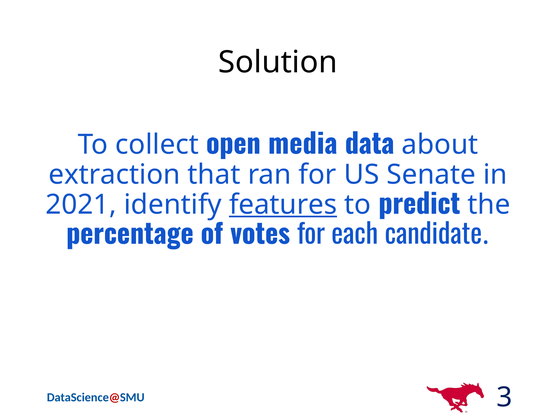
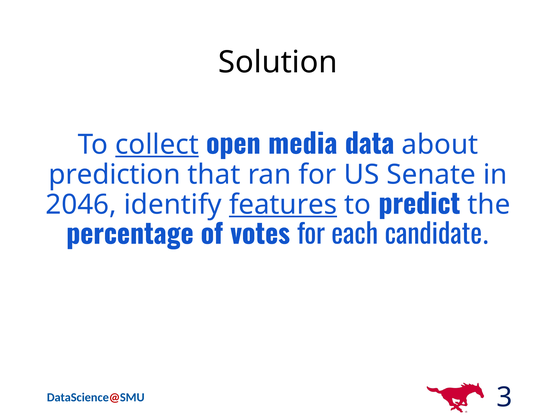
collect underline: none -> present (157, 145)
extraction: extraction -> prediction (114, 175)
2021: 2021 -> 2046 (81, 205)
